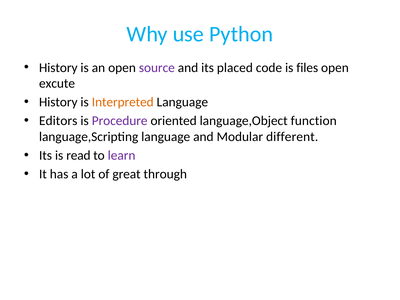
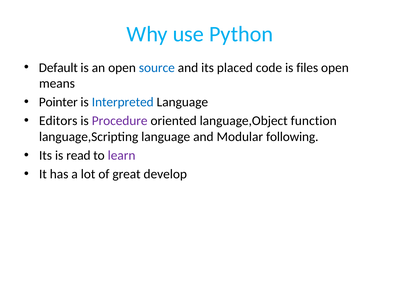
History: History -> Default (58, 68)
source colour: purple -> blue (157, 68)
excute: excute -> means (57, 84)
History: History -> Pointer (58, 102)
Interpreted colour: orange -> blue (123, 102)
different: different -> following (292, 137)
through: through -> develop (165, 174)
